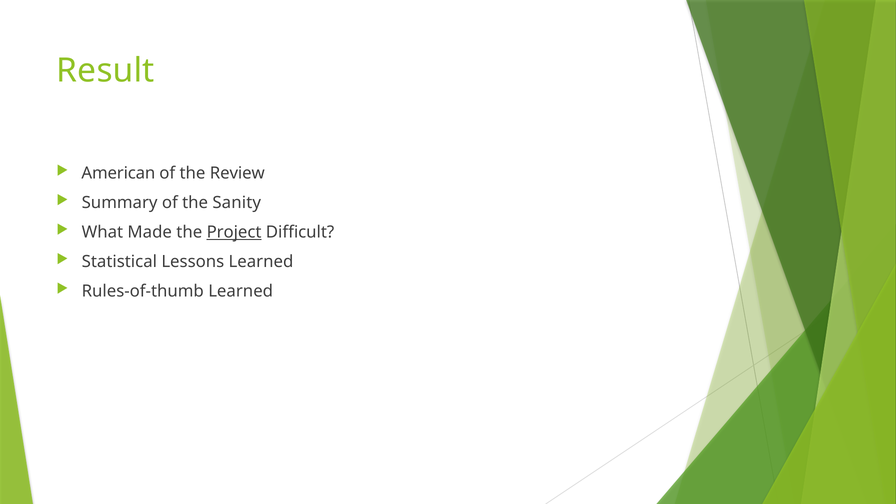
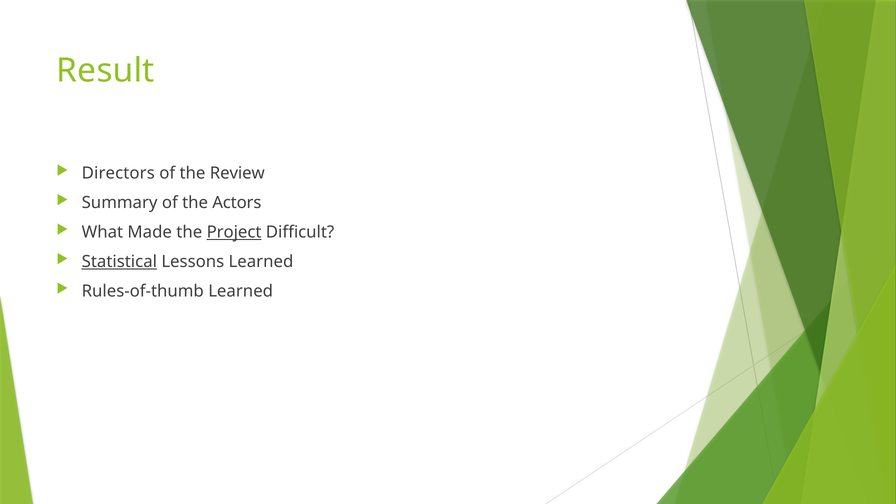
American: American -> Directors (118, 173)
Sanity: Sanity -> Actors (237, 203)
Statistical underline: none -> present (119, 262)
